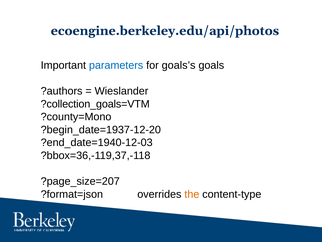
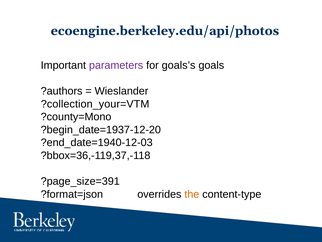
parameters colour: blue -> purple (116, 65)
?collection_goals=VTM: ?collection_goals=VTM -> ?collection_your=VTM (95, 104)
?page_size=207: ?page_size=207 -> ?page_size=391 (80, 181)
